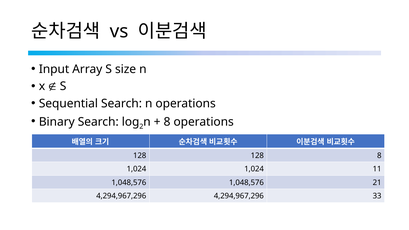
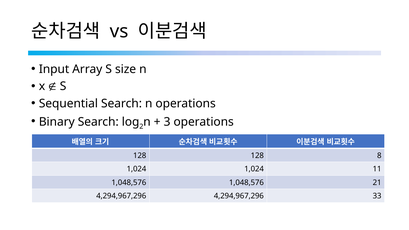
8: 8 -> 3 (167, 122)
